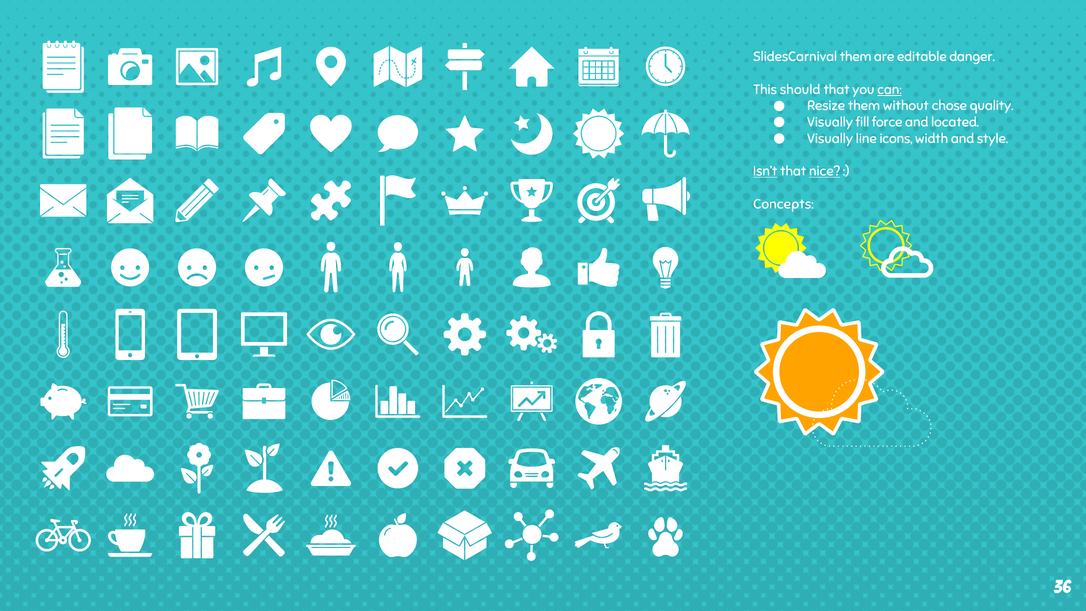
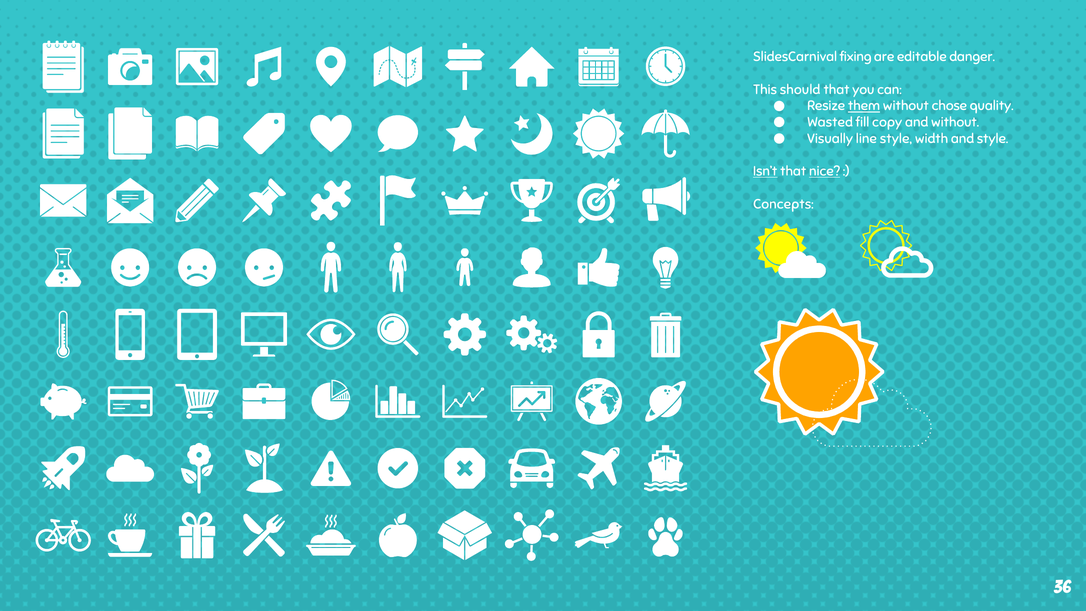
SlidesCarnival them: them -> fixing (856, 57)
can underline: present -> none (889, 90)
them underline: none -> present (864, 106)
Visually: Visually -> Wasted (830, 122)
force: force -> copy (887, 122)
and located: located -> without (955, 122)
line icons: icons -> style (896, 139)
